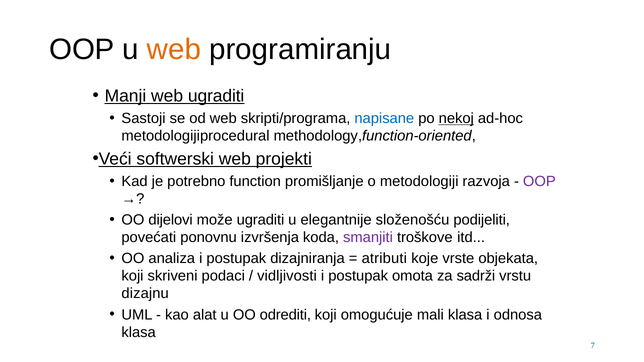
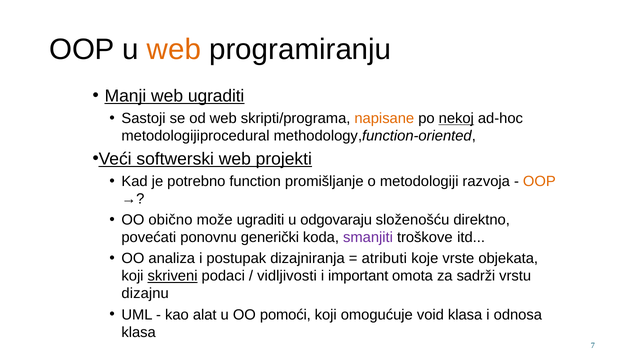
napisane colour: blue -> orange (384, 119)
OOP colour: purple -> orange (539, 182)
dijelovi: dijelovi -> obično (170, 220)
elegantnije: elegantnije -> odgovaraju (336, 220)
podijeliti: podijeliti -> direktno (482, 220)
izvršenja: izvršenja -> generički (270, 238)
skriveni underline: none -> present (173, 276)
postupak: postupak -> important (358, 276)
odrediti: odrediti -> pomoći (285, 315)
mali: mali -> void (430, 315)
